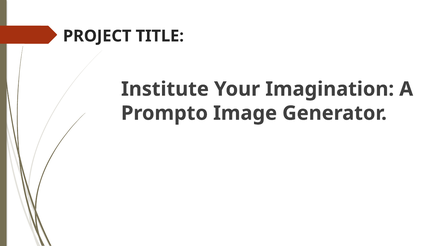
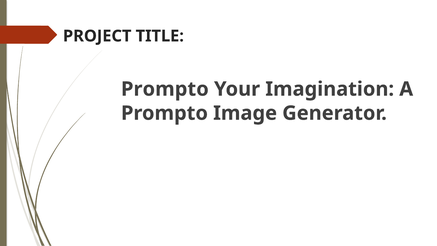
Institute: Institute -> Prompto (165, 89)
